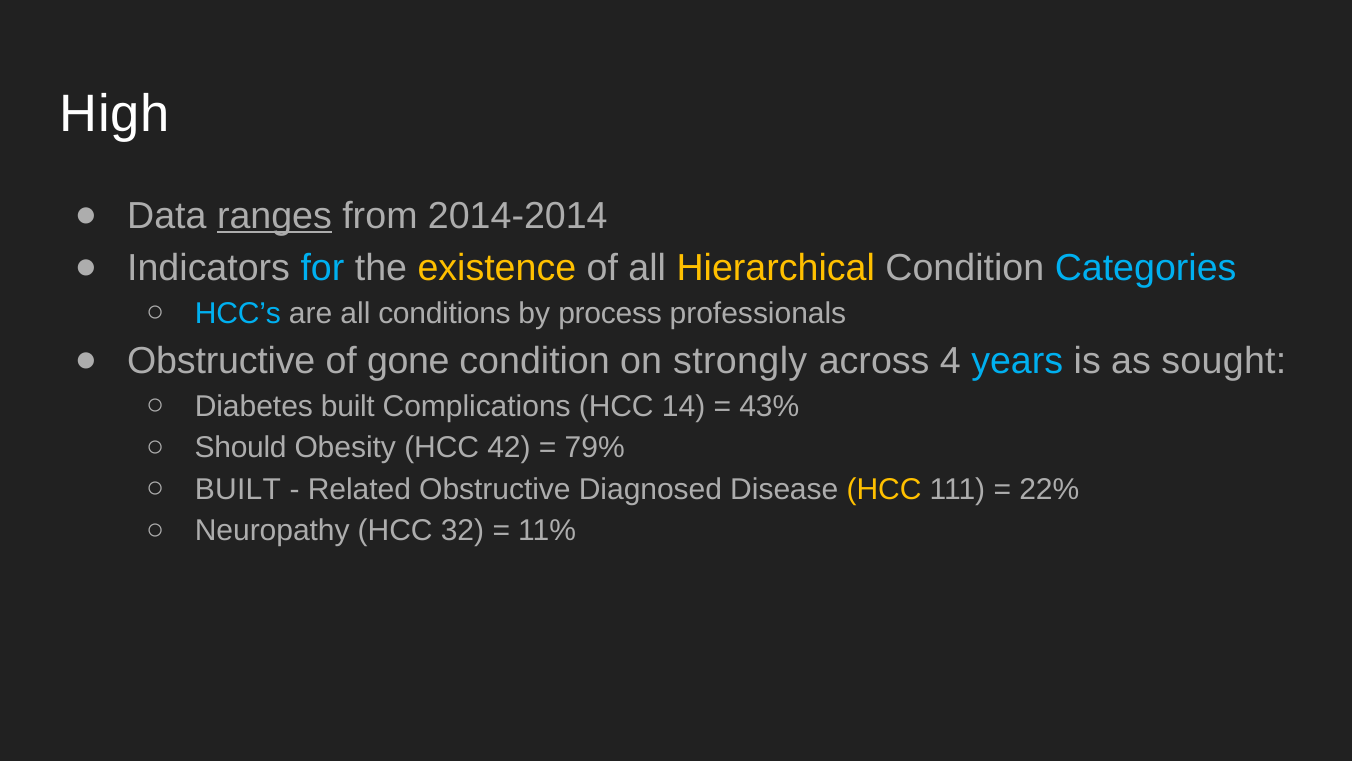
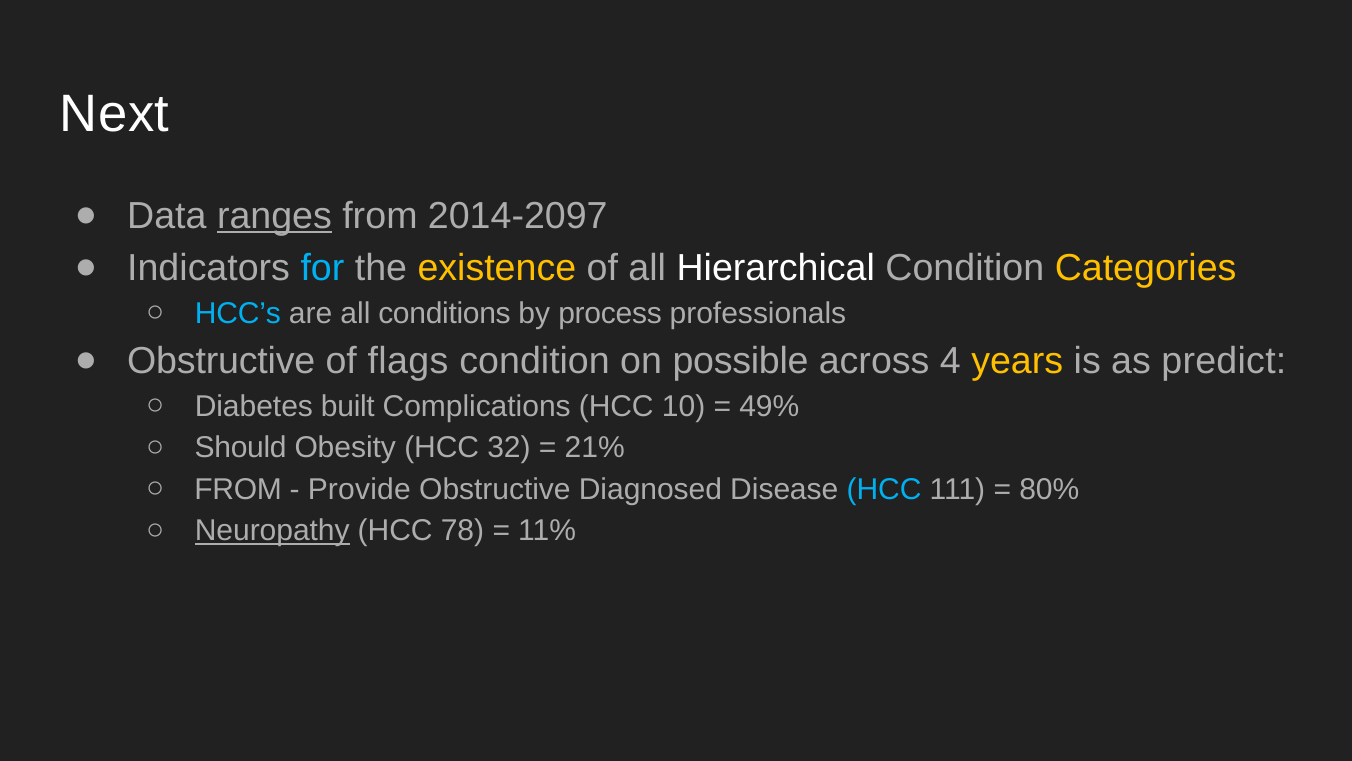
High: High -> Next (115, 115)
2014-2014: 2014-2014 -> 2014-2097 (518, 216)
Hierarchical colour: yellow -> white (776, 268)
Categories colour: light blue -> yellow (1146, 268)
gone: gone -> flags (408, 361)
strongly: strongly -> possible (741, 361)
years colour: light blue -> yellow (1017, 361)
sought: sought -> predict (1224, 361)
14: 14 -> 10 (684, 406)
43%: 43% -> 49% (769, 406)
42: 42 -> 32 (509, 448)
79%: 79% -> 21% (595, 448)
BUILT: BUILT -> FROM (238, 489)
Related: Related -> Provide (359, 489)
HCC colour: yellow -> light blue (884, 489)
22%: 22% -> 80% (1049, 489)
Neuropathy underline: none -> present (272, 531)
32: 32 -> 78 (462, 531)
